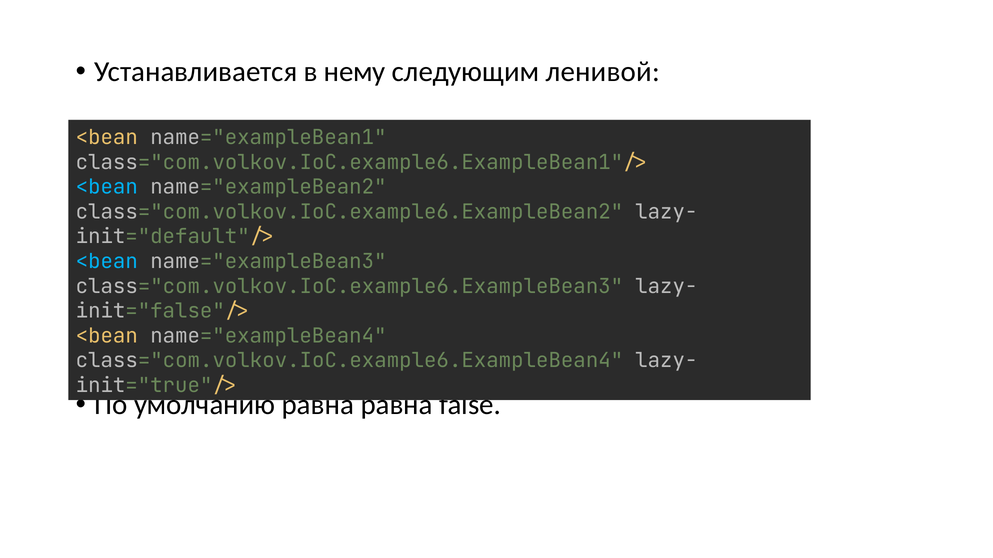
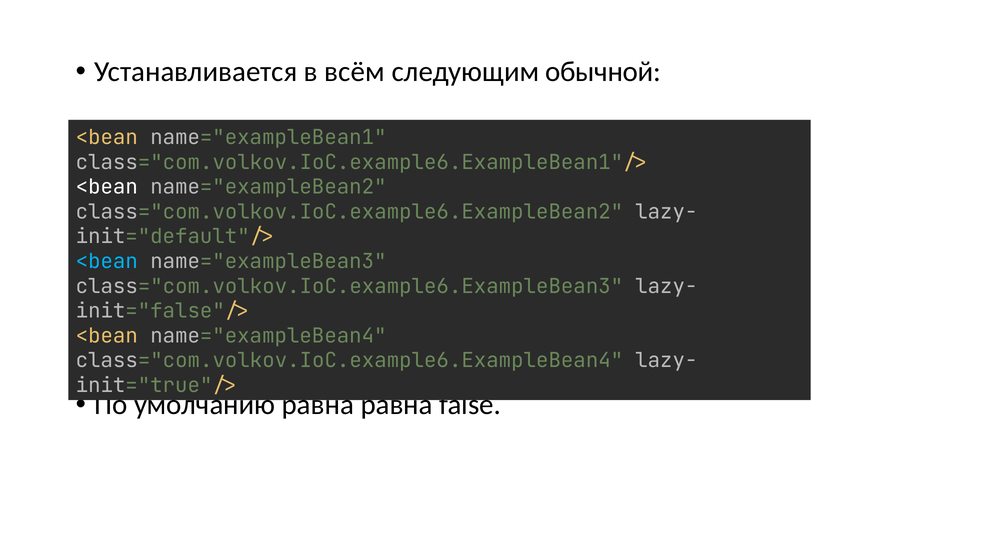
нему: нему -> всём (354, 72)
ленивой: ленивой -> обычной (603, 72)
<bean colour: light blue -> white (107, 187)
